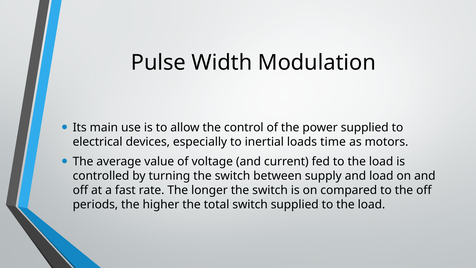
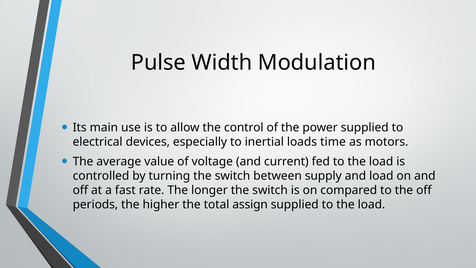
total switch: switch -> assign (250, 204)
